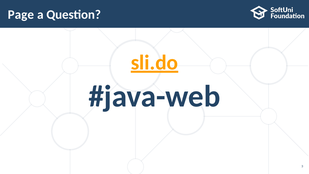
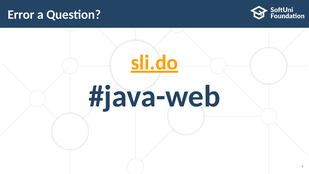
Page: Page -> Error (21, 15)
